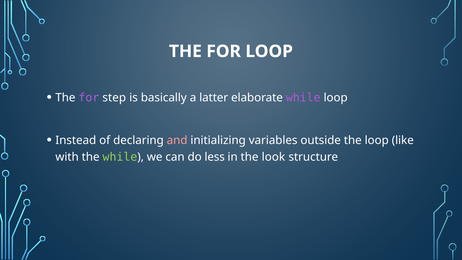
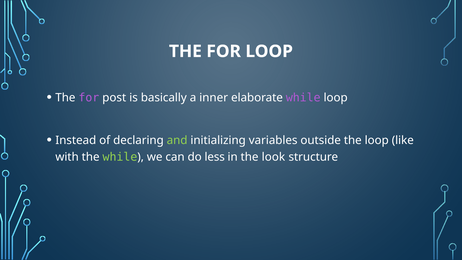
step: step -> post (114, 97)
latter: latter -> inner (214, 97)
and colour: pink -> light green (177, 140)
